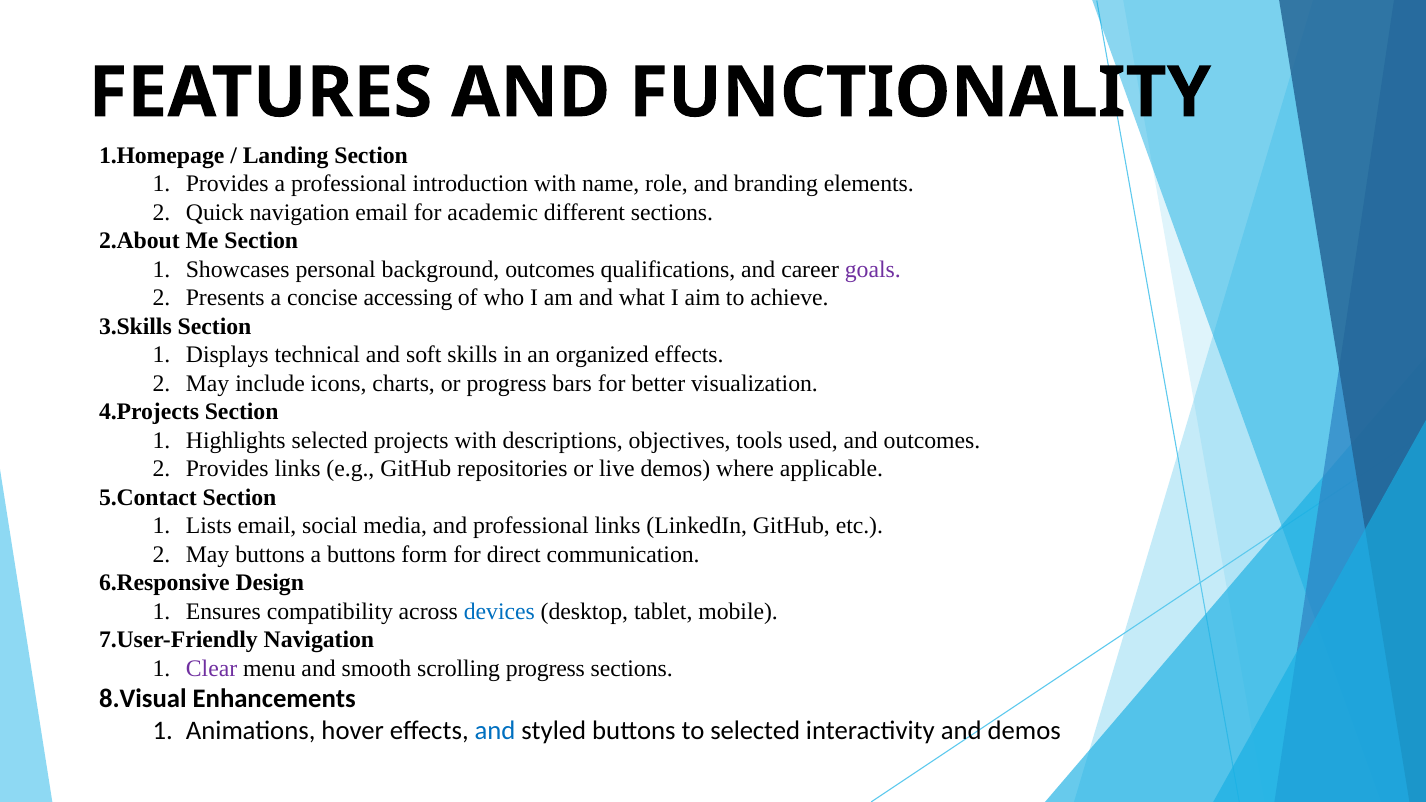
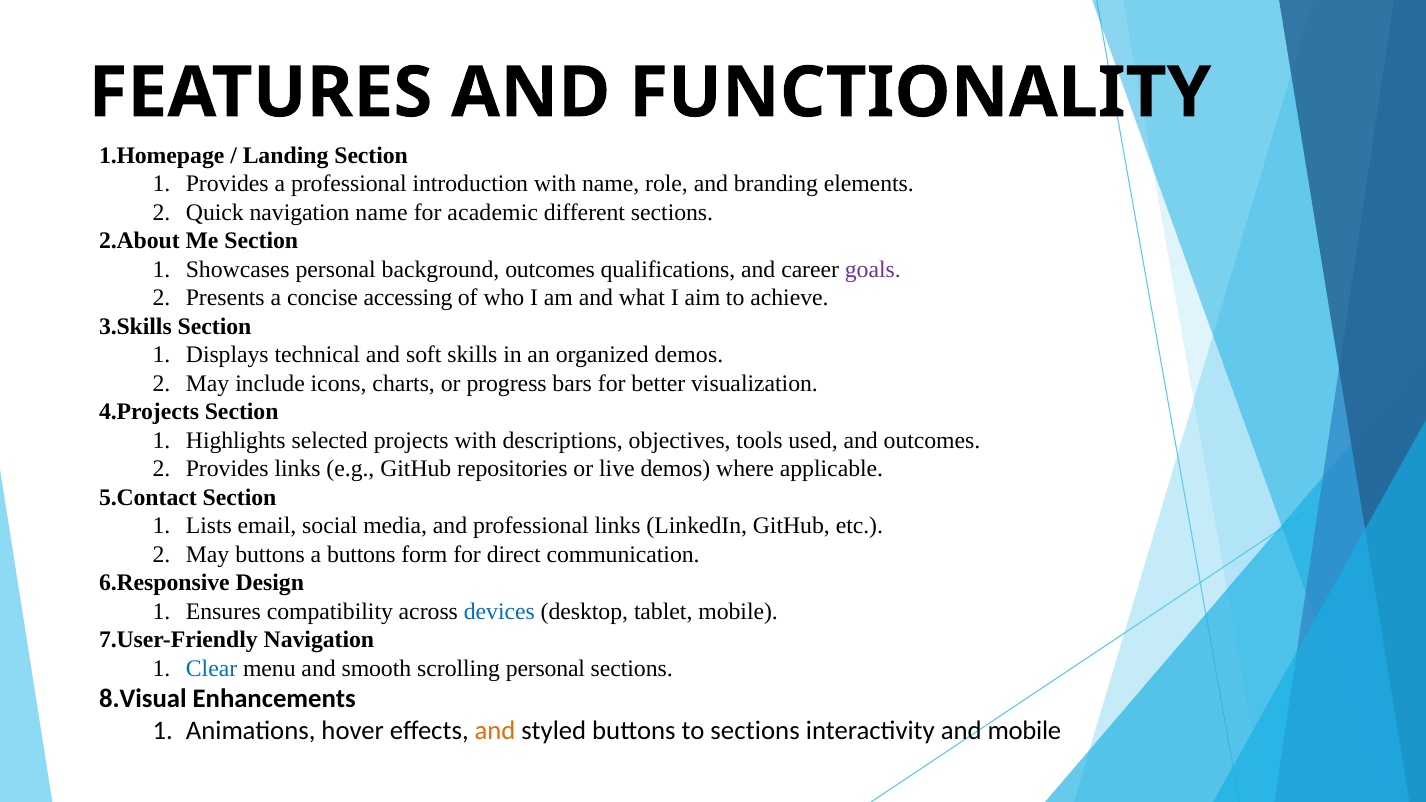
navigation email: email -> name (382, 212)
organized effects: effects -> demos (689, 355)
Clear colour: purple -> blue (212, 668)
scrolling progress: progress -> personal (545, 668)
and colour: blue -> orange (495, 731)
to selected: selected -> sections (755, 731)
and demos: demos -> mobile (1024, 731)
